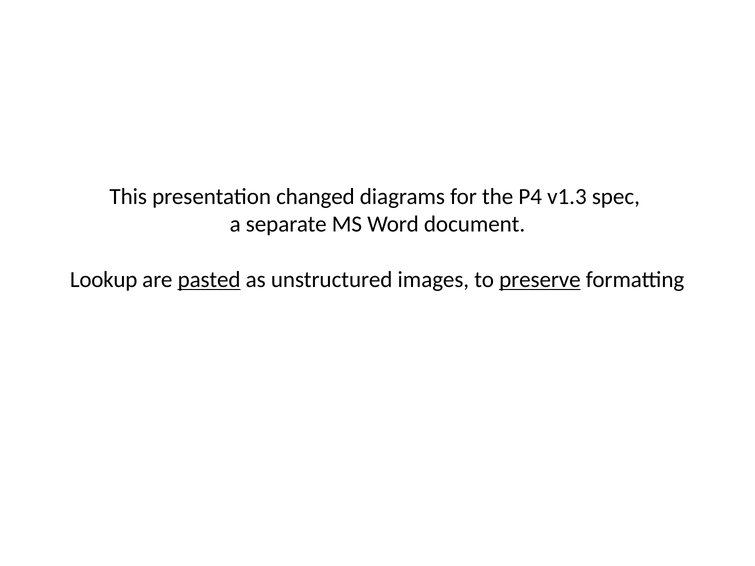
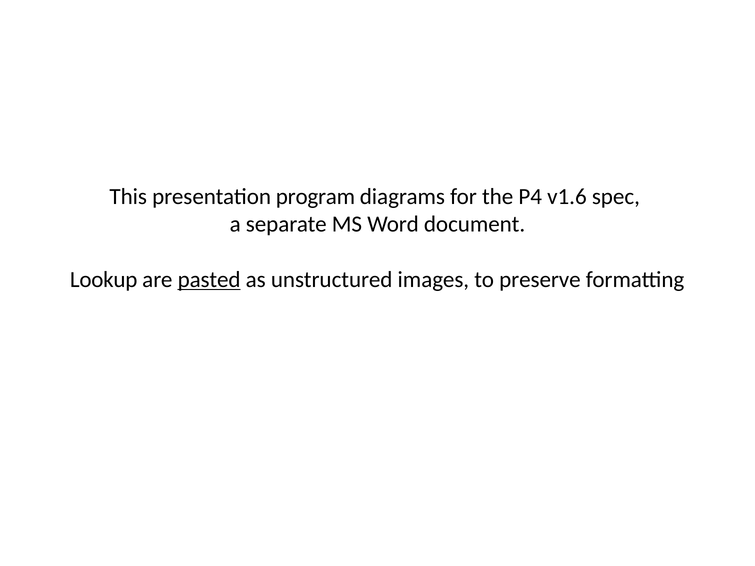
changed: changed -> program (315, 197)
v1.3: v1.3 -> v1.6 (567, 197)
preserve underline: present -> none (540, 280)
